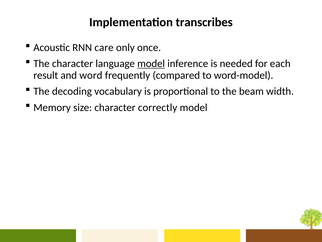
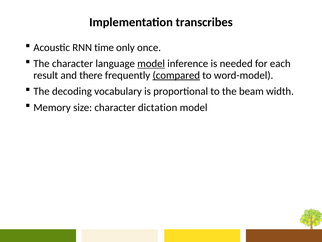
care: care -> time (104, 47)
word: word -> there (91, 75)
compared underline: none -> present (176, 75)
correctly: correctly -> dictation (158, 107)
